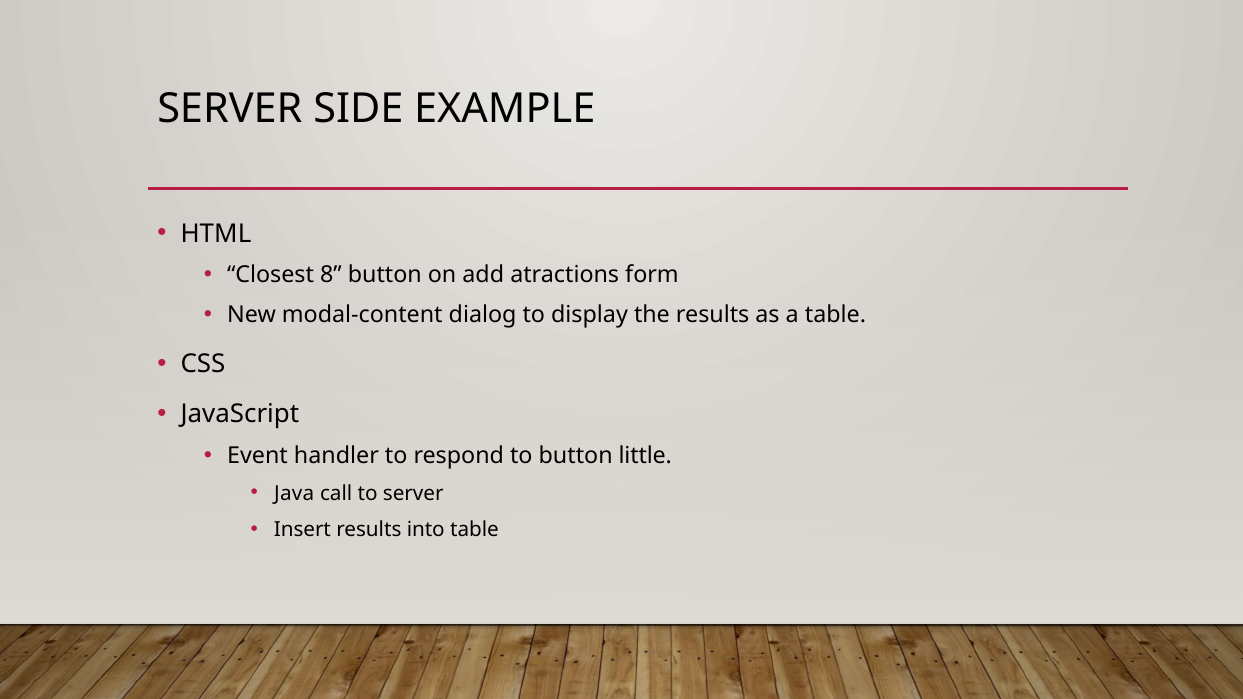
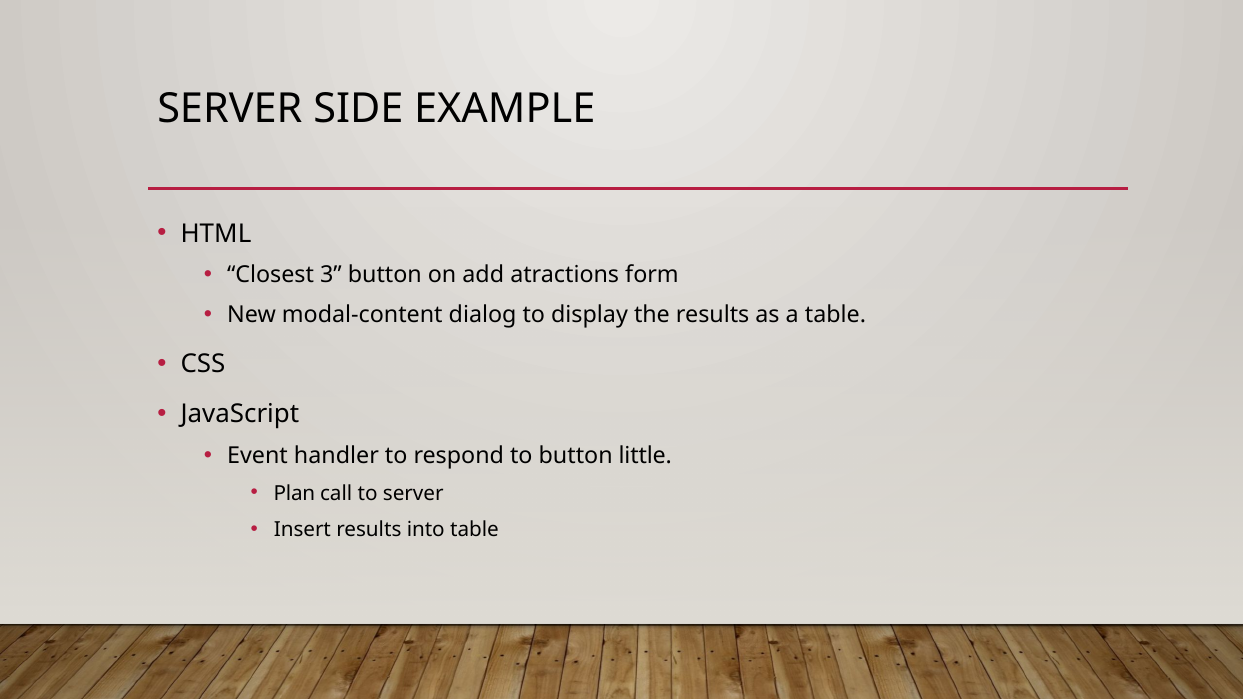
8: 8 -> 3 (331, 275)
Java: Java -> Plan (294, 493)
